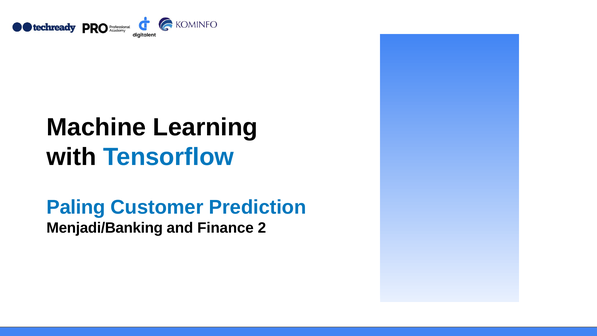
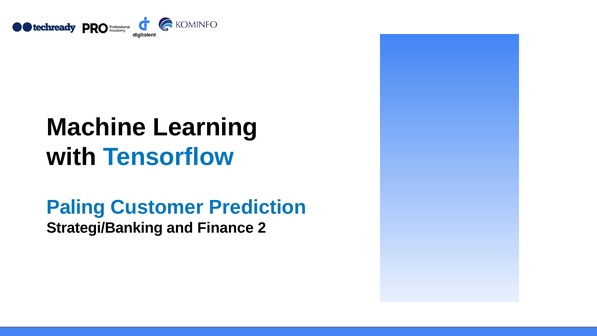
Menjadi/Banking: Menjadi/Banking -> Strategi/Banking (105, 228)
